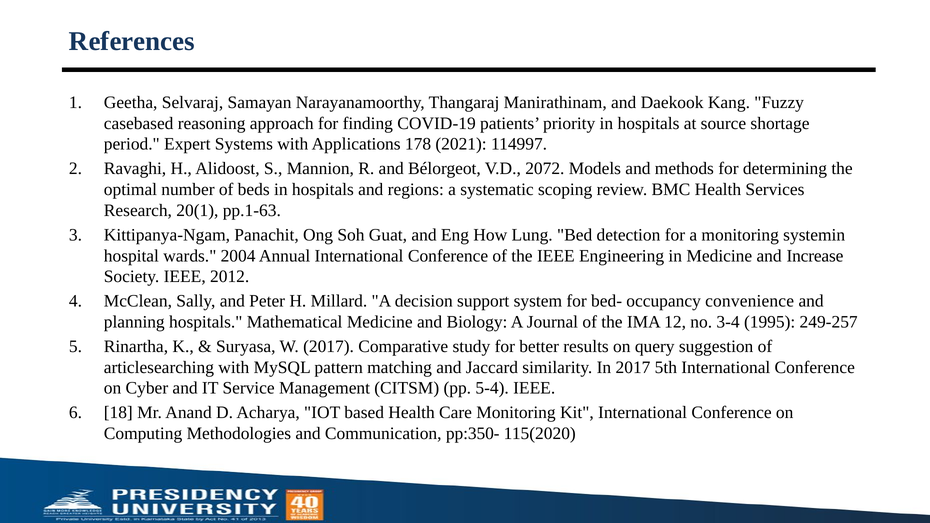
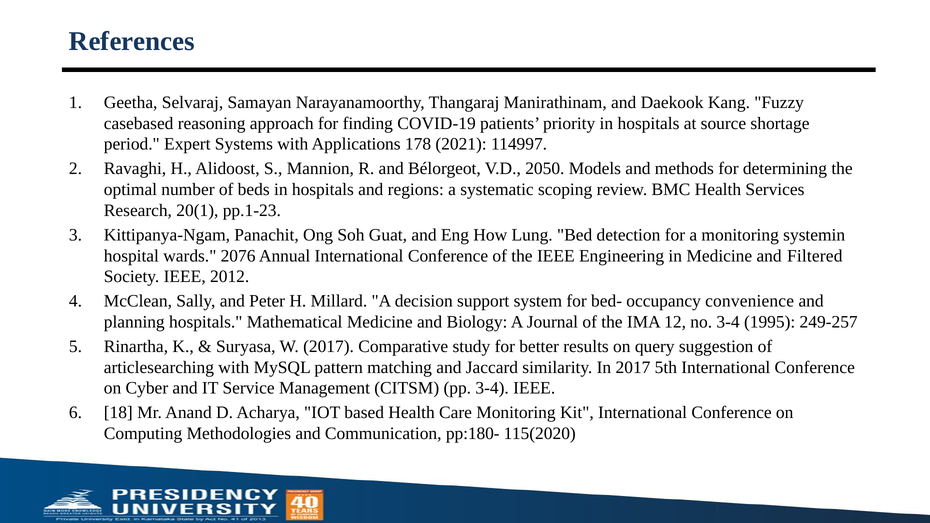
2072: 2072 -> 2050 (545, 169)
pp.1-63: pp.1-63 -> pp.1-23 (252, 210)
2004: 2004 -> 2076 (238, 256)
Increase: Increase -> Filtered (815, 256)
pp 5-4: 5-4 -> 3-4 (492, 388)
pp:350-: pp:350- -> pp:180- (473, 434)
